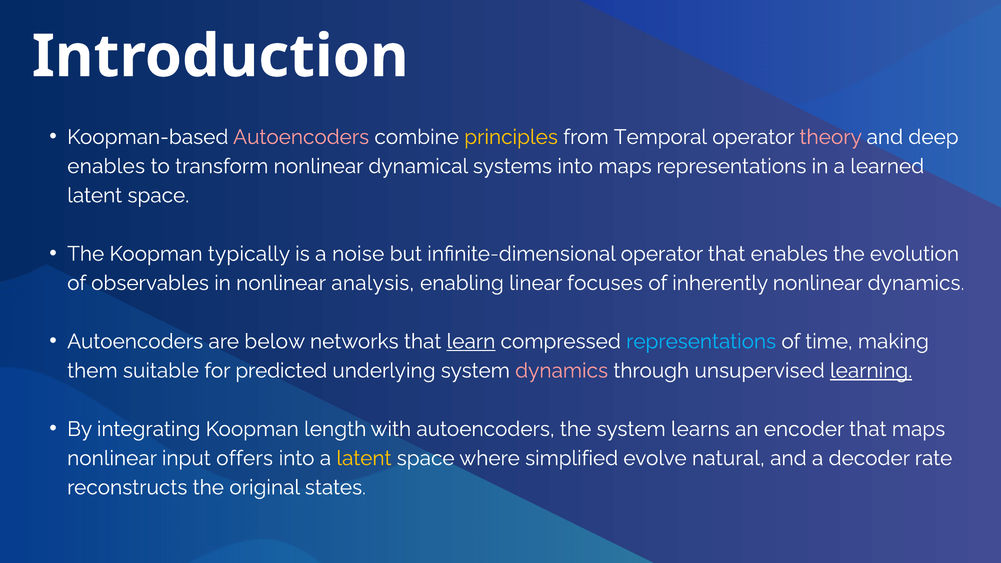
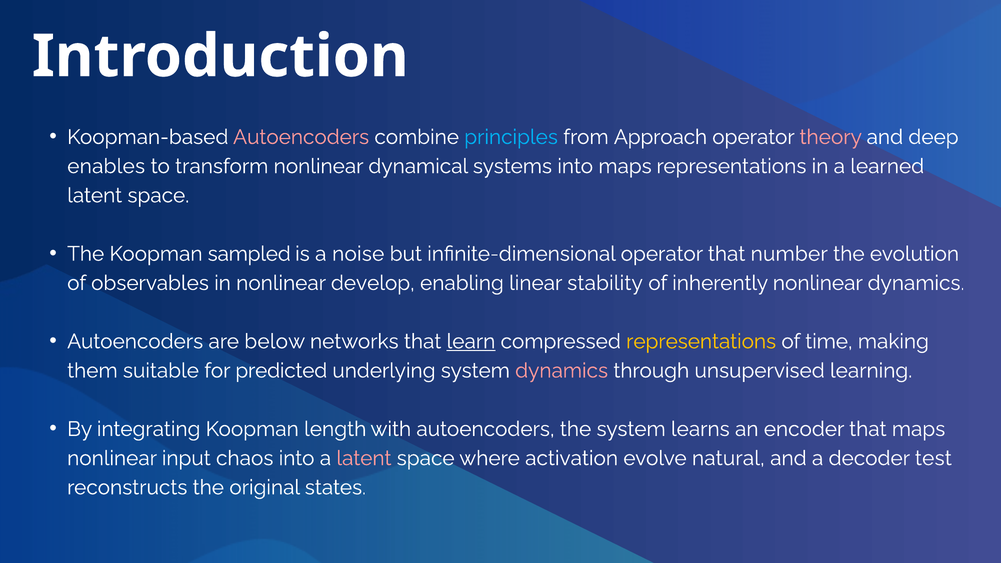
principles colour: yellow -> light blue (511, 137)
Temporal: Temporal -> Approach (660, 137)
typically: typically -> sampled (249, 254)
that enables: enables -> number (789, 254)
analysis: analysis -> develop (373, 283)
focuses: focuses -> stability (605, 283)
representations colour: light blue -> yellow (701, 341)
learning underline: present -> none (871, 371)
offers: offers -> chaos (245, 458)
latent colour: yellow -> pink (364, 458)
simplified: simplified -> activation (572, 458)
rate: rate -> test (933, 458)
